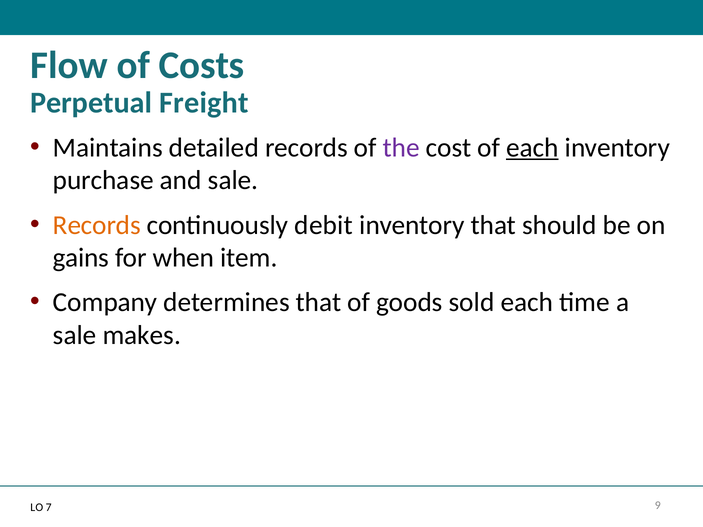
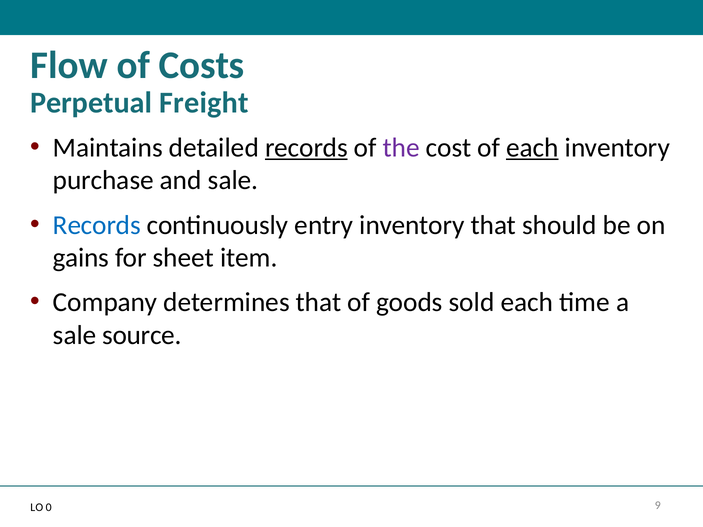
records underline: none -> present (306, 148)
Records colour: orange -> blue (97, 225)
debit: debit -> entry (324, 225)
when: when -> sheet (183, 258)
makes: makes -> source (142, 335)
7: 7 -> 0 (49, 508)
